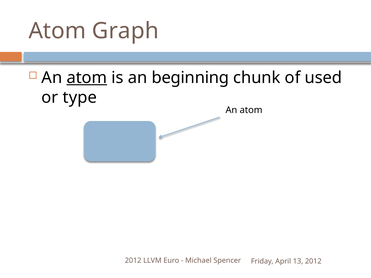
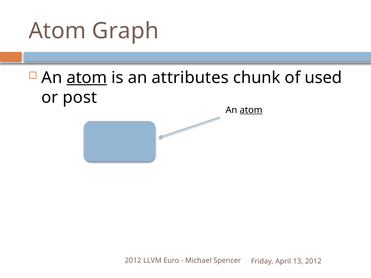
beginning: beginning -> attributes (190, 78)
type: type -> post (80, 98)
atom underline: none -> present (251, 110)
